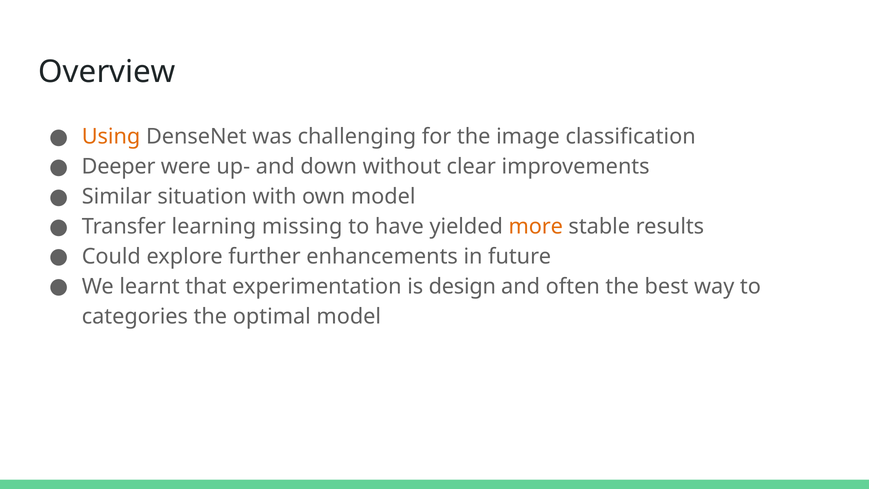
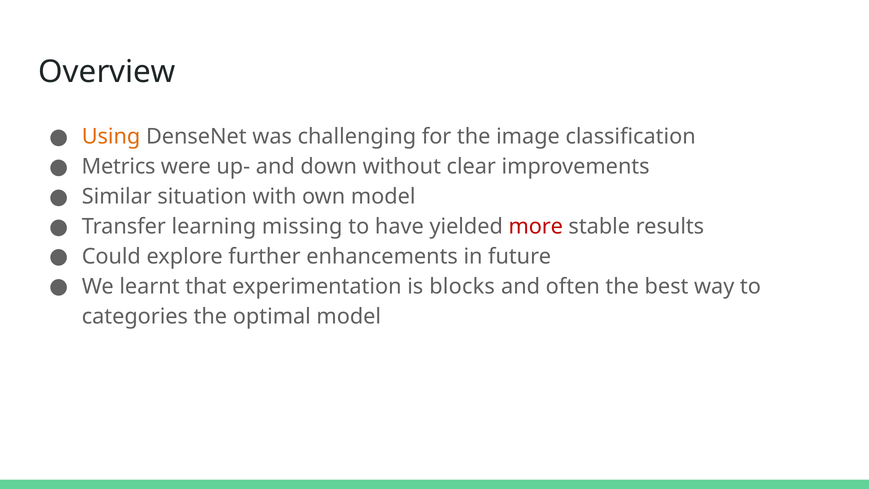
Deeper: Deeper -> Metrics (119, 167)
more colour: orange -> red (536, 227)
design: design -> blocks (462, 287)
